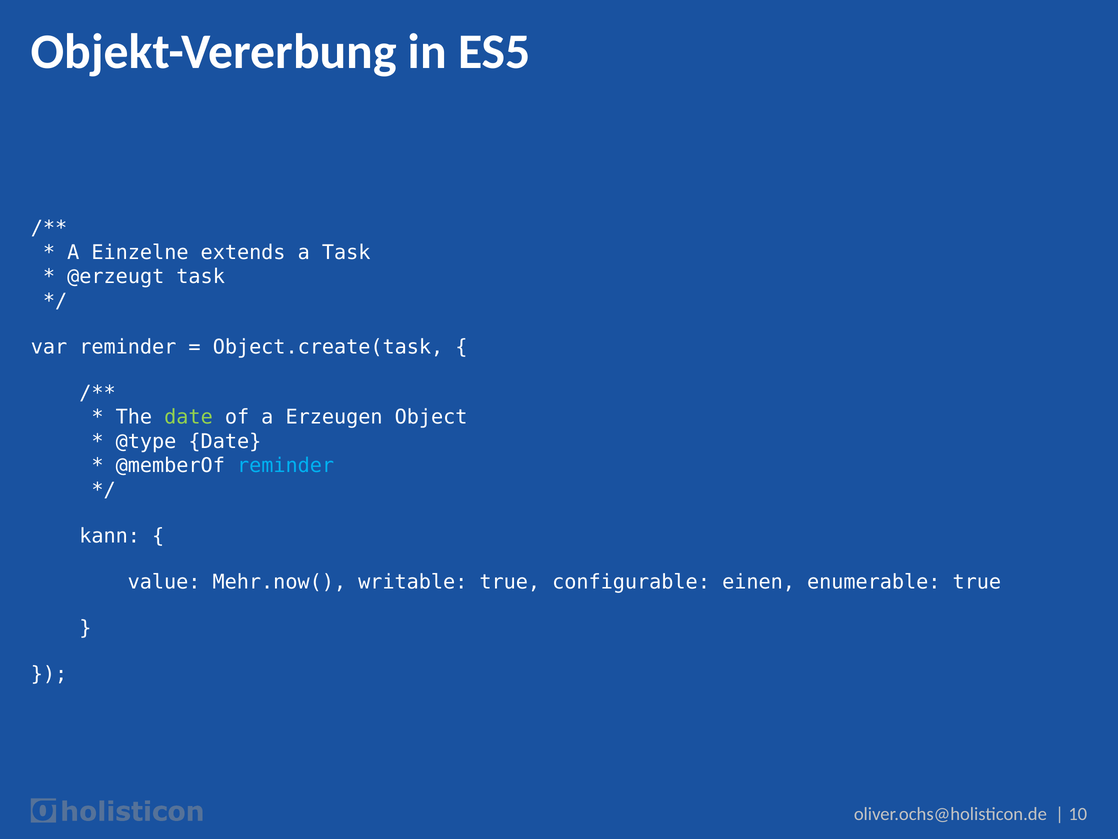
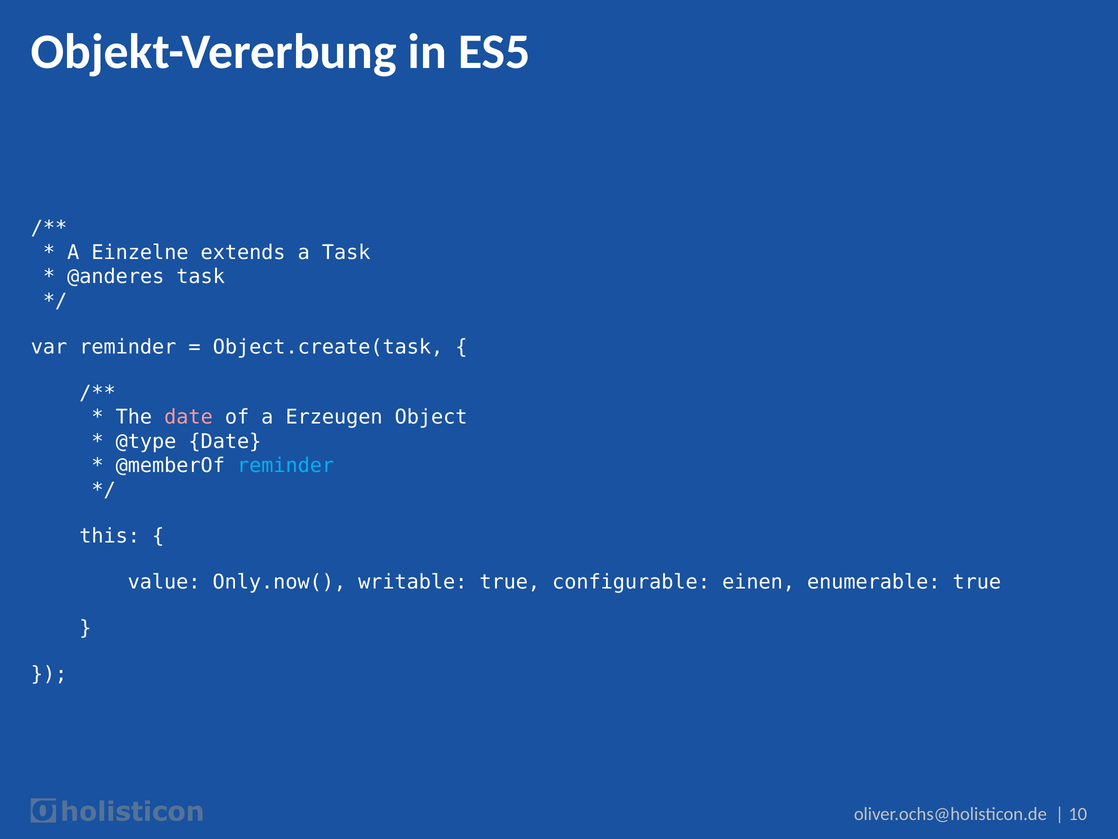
@erzeugt: @erzeugt -> @anderes (116, 277)
date colour: light green -> pink (189, 417)
kann: kann -> this (110, 536)
Mehr.now(: Mehr.now( -> Only.now( (279, 582)
